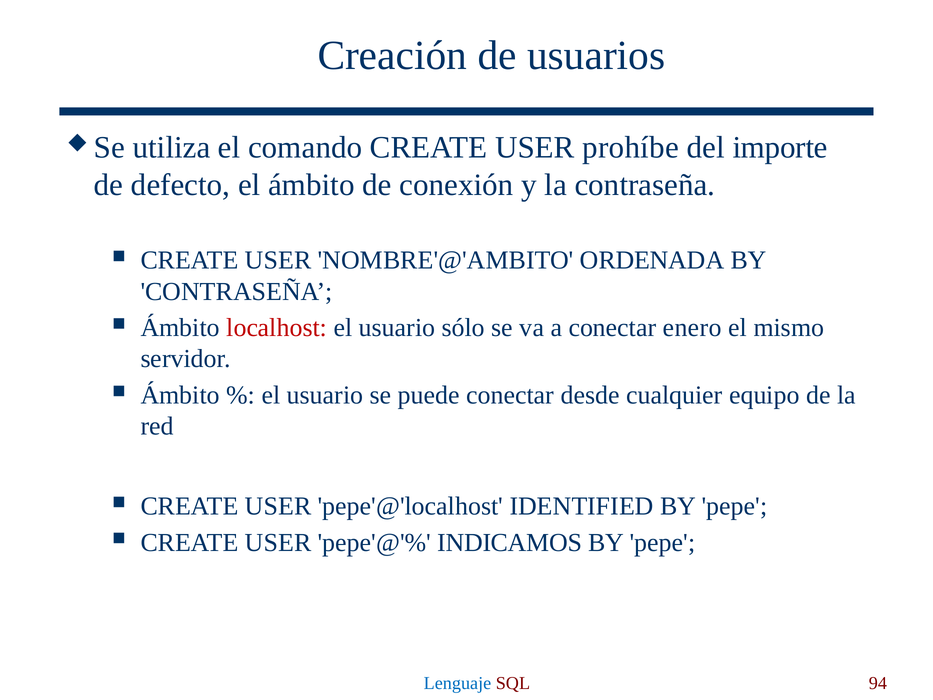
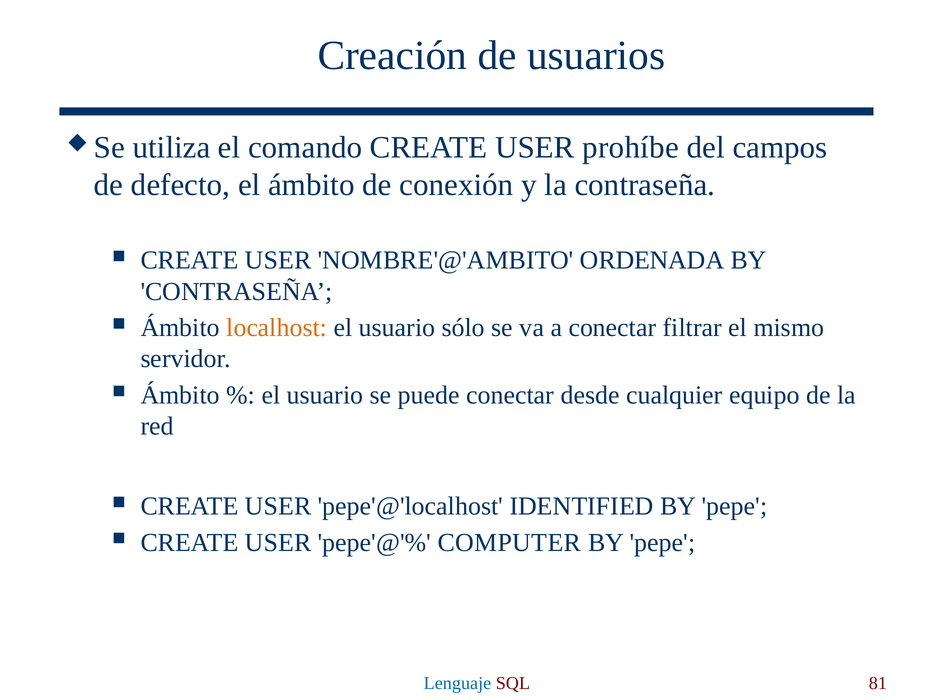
importe: importe -> campos (780, 148)
localhost colour: red -> orange (277, 328)
enero: enero -> filtrar (692, 328)
INDICAMOS: INDICAMOS -> COMPUTER (509, 542)
94: 94 -> 81 (878, 683)
